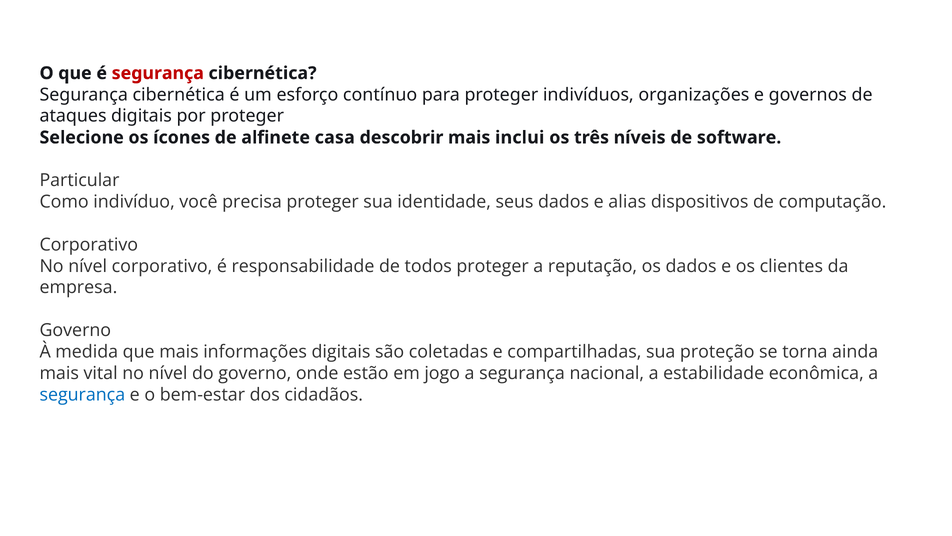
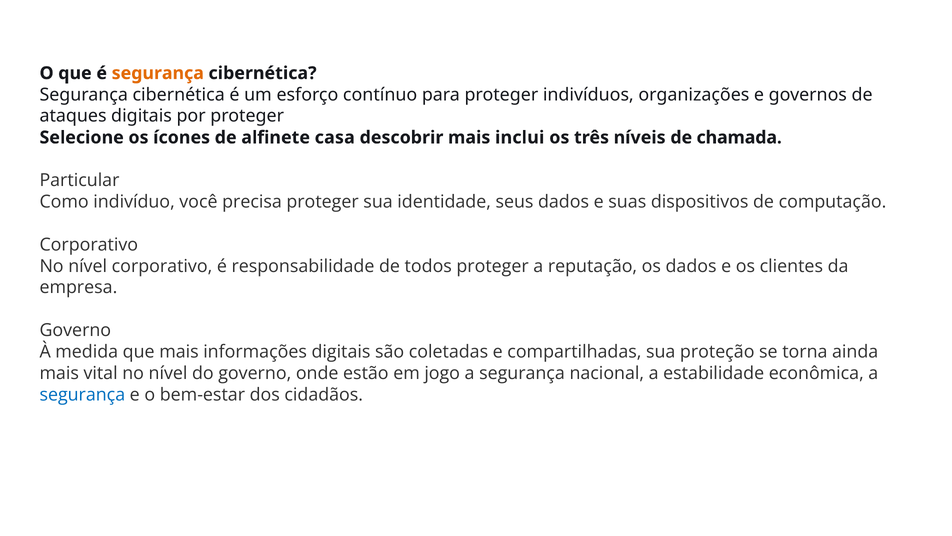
segurança colour: red -> orange (158, 73)
software: software -> chamada (739, 137)
alias: alias -> suas (627, 202)
